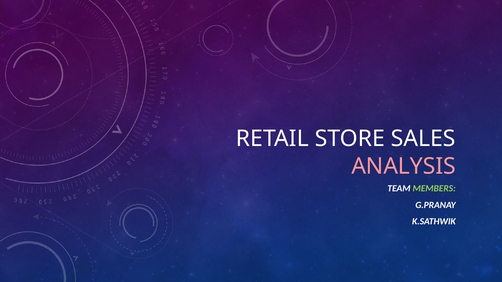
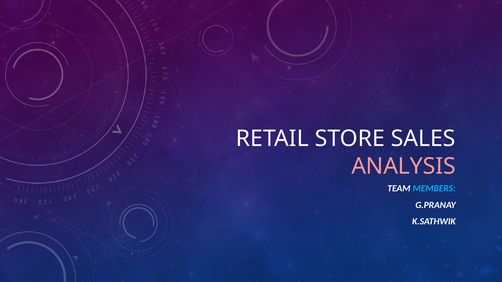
MEMBERS colour: light green -> light blue (434, 189)
